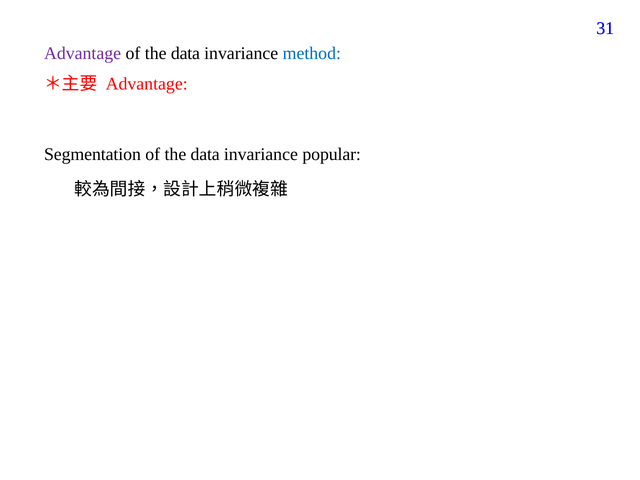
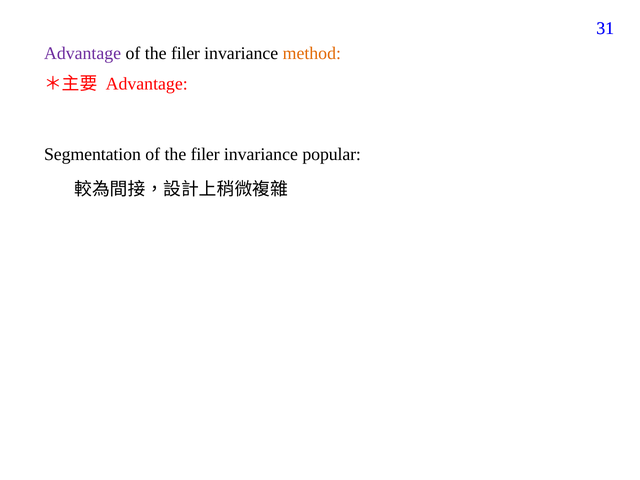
data: data -> filer (185, 54)
method colour: blue -> orange (312, 54)
data: data -> filer (205, 154)
